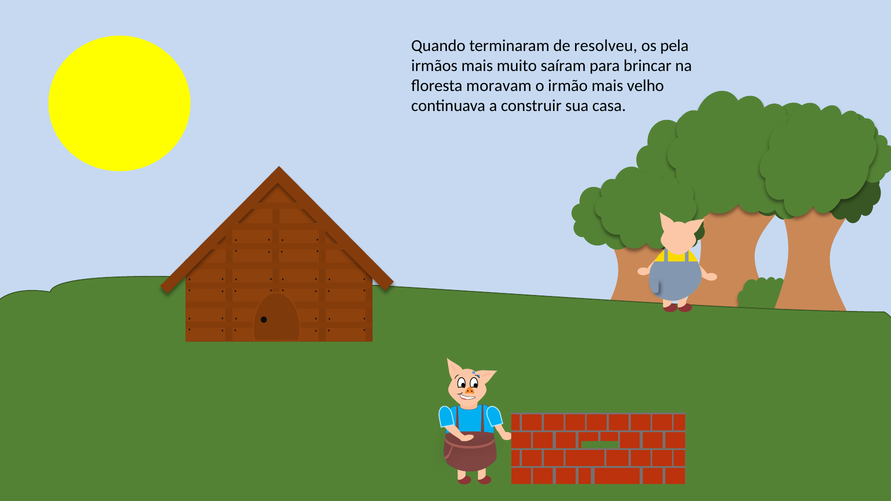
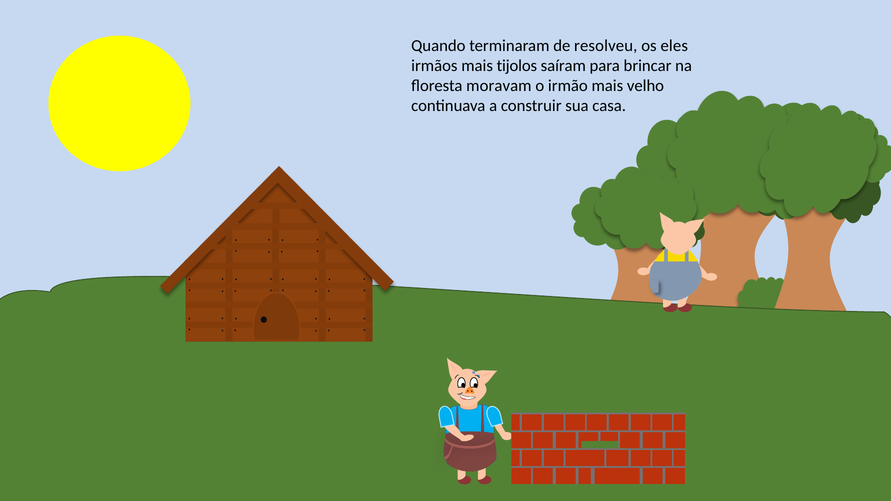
pela: pela -> eles (674, 46)
muito: muito -> tijolos (517, 66)
